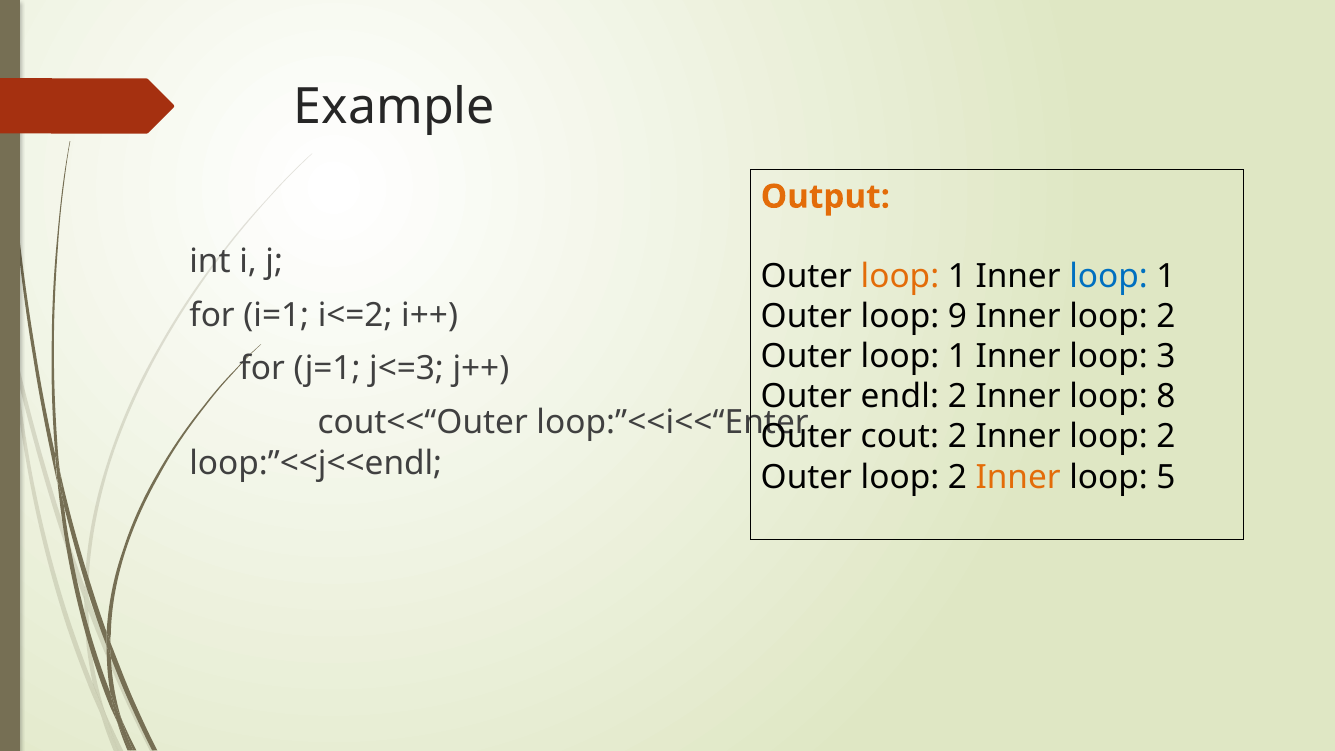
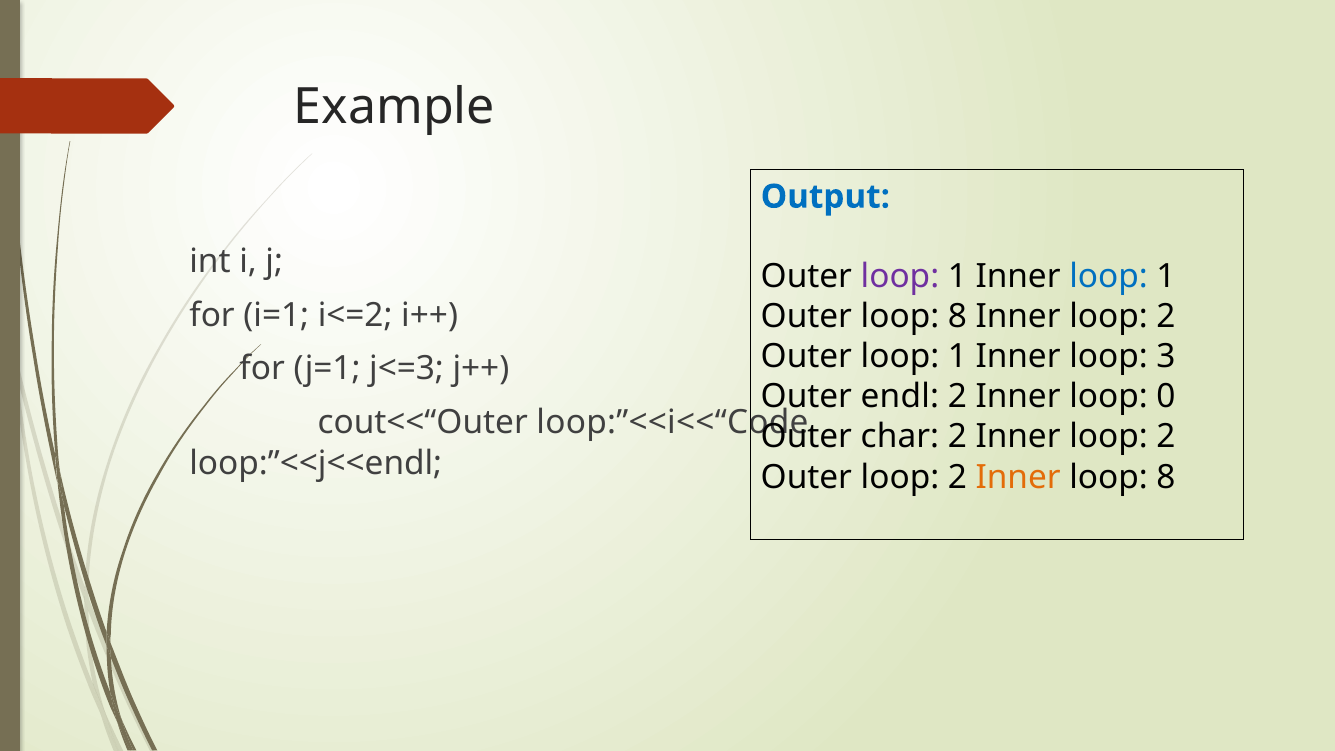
Output colour: orange -> blue (825, 197)
loop colour: orange -> purple (900, 277)
Outer loop 9: 9 -> 8 (957, 317)
8: 8 -> 0 (1166, 397)
loop:”<<i<<“Enter: loop:”<<i<<“Enter -> loop:”<<i<<“Code (672, 423)
cout: cout -> char (900, 437)
5: 5 -> 8 (1166, 477)
